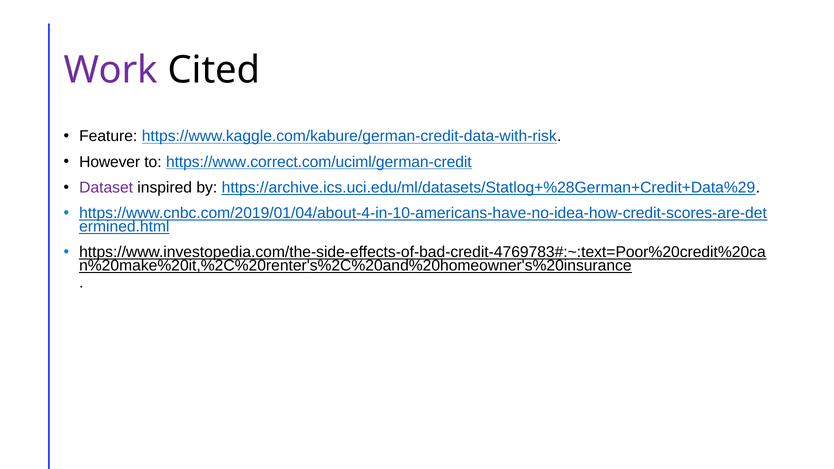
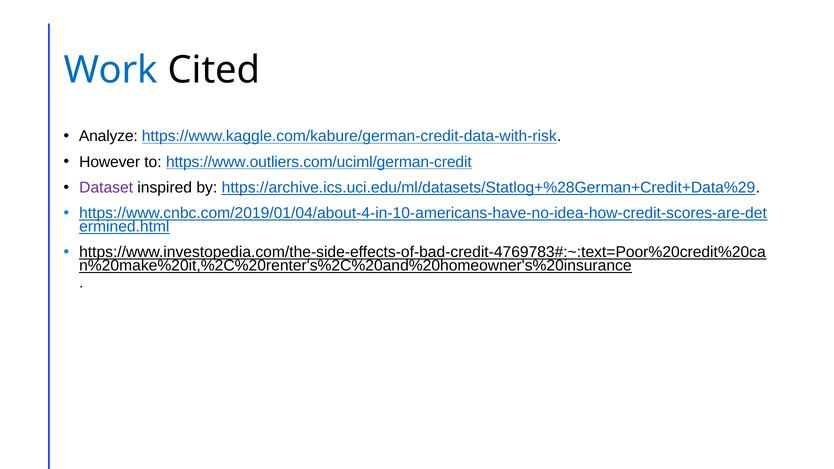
Work colour: purple -> blue (111, 70)
Feature: Feature -> Analyze (108, 136)
https://www.correct.com/uciml/german-credit: https://www.correct.com/uciml/german-credit -> https://www.outliers.com/uciml/german-credit (319, 162)
